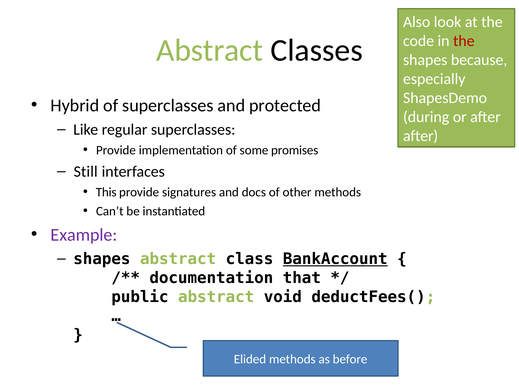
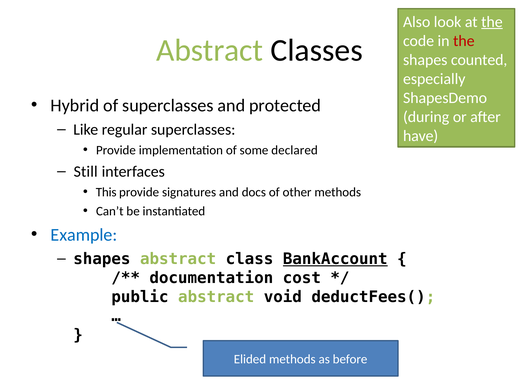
the underline: none -> present (492, 22)
because: because -> counted (479, 60)
after: after -> have (421, 136)
promises: promises -> declared (295, 150)
Example colour: purple -> blue (84, 235)
that: that -> cost (302, 278)
